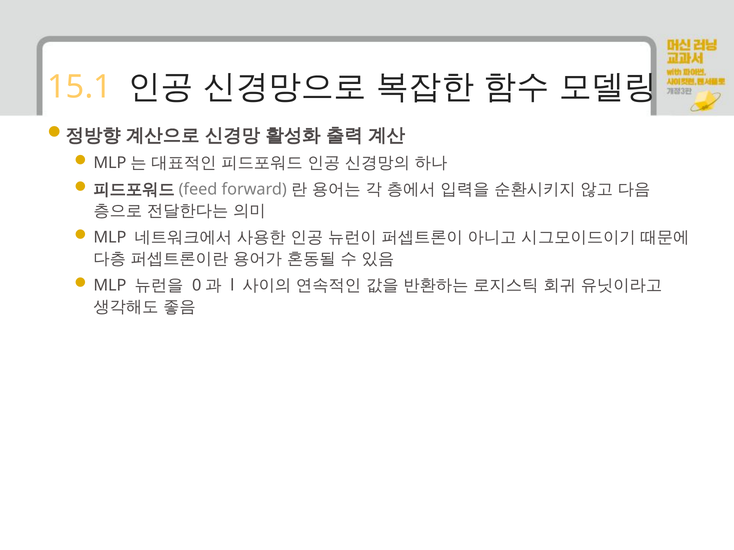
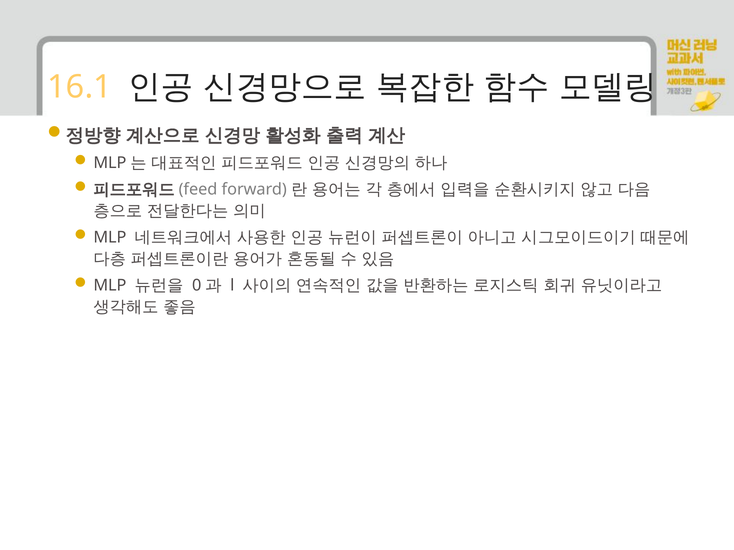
15.1: 15.1 -> 16.1 (80, 87)
